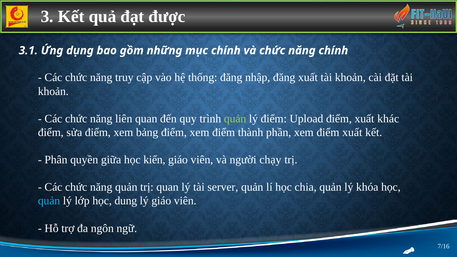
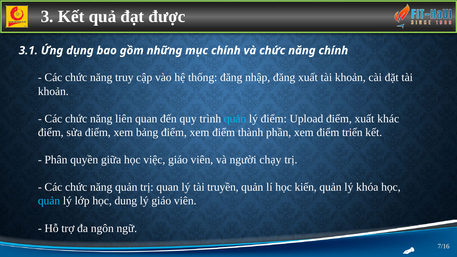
quản colour: light green -> light blue (235, 119)
xem điểm xuất: xuất -> triển (352, 132)
kiến: kiến -> việc (154, 160)
server: server -> truyền (223, 187)
chia: chia -> kiến (306, 187)
